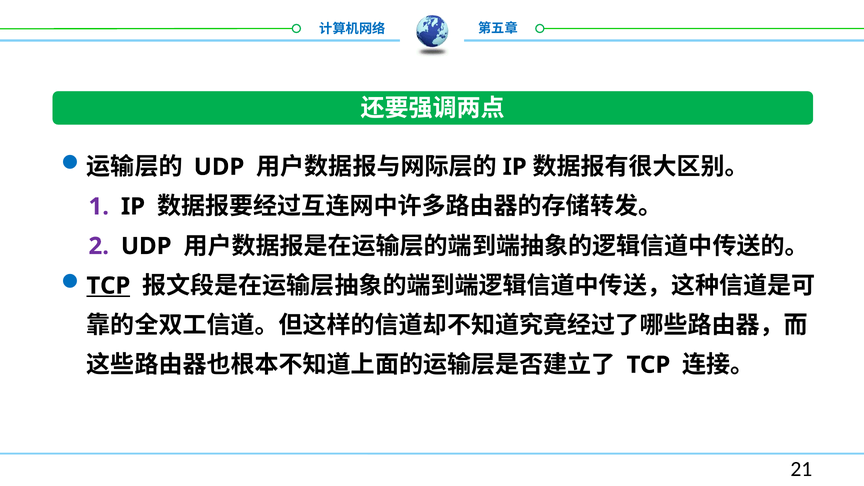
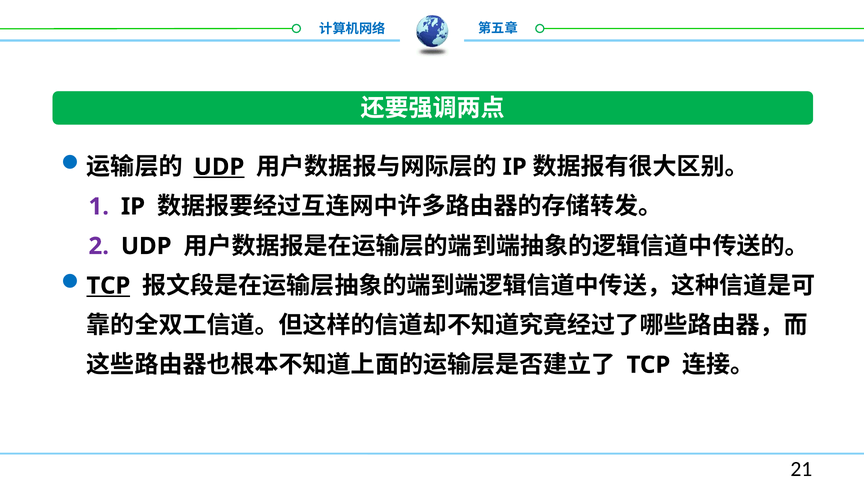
UDP underline: none -> present (219, 167)
